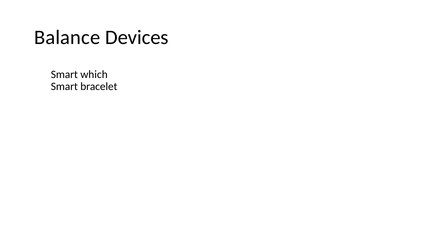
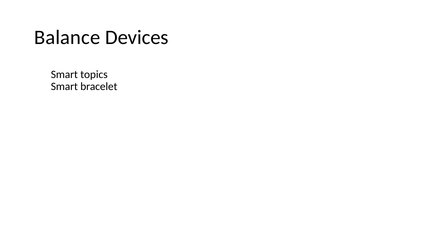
which: which -> topics (94, 75)
